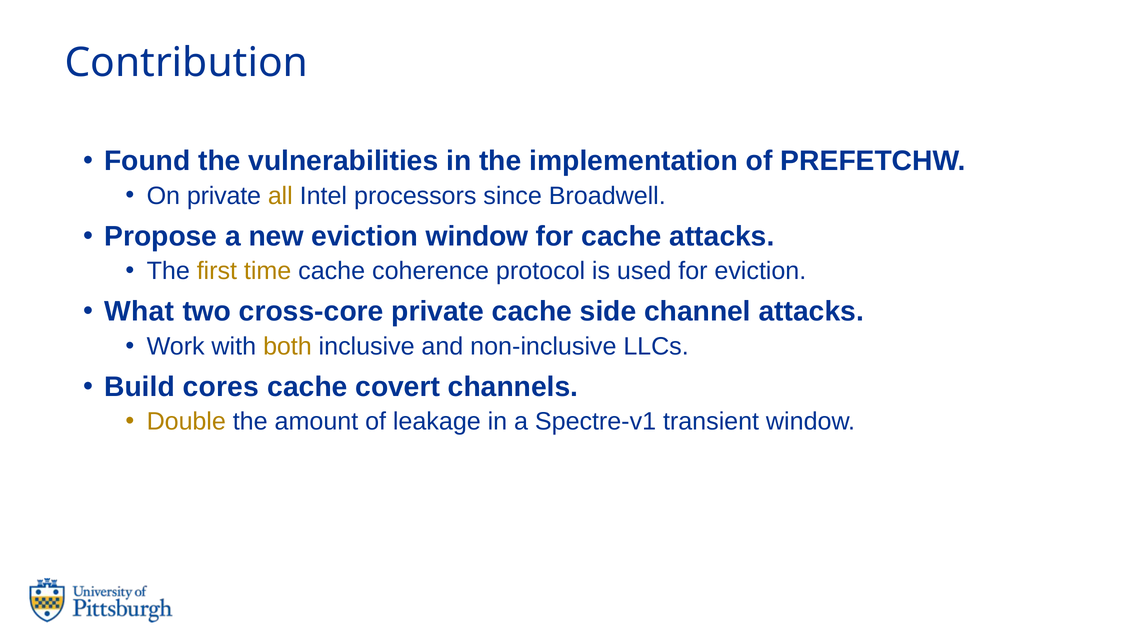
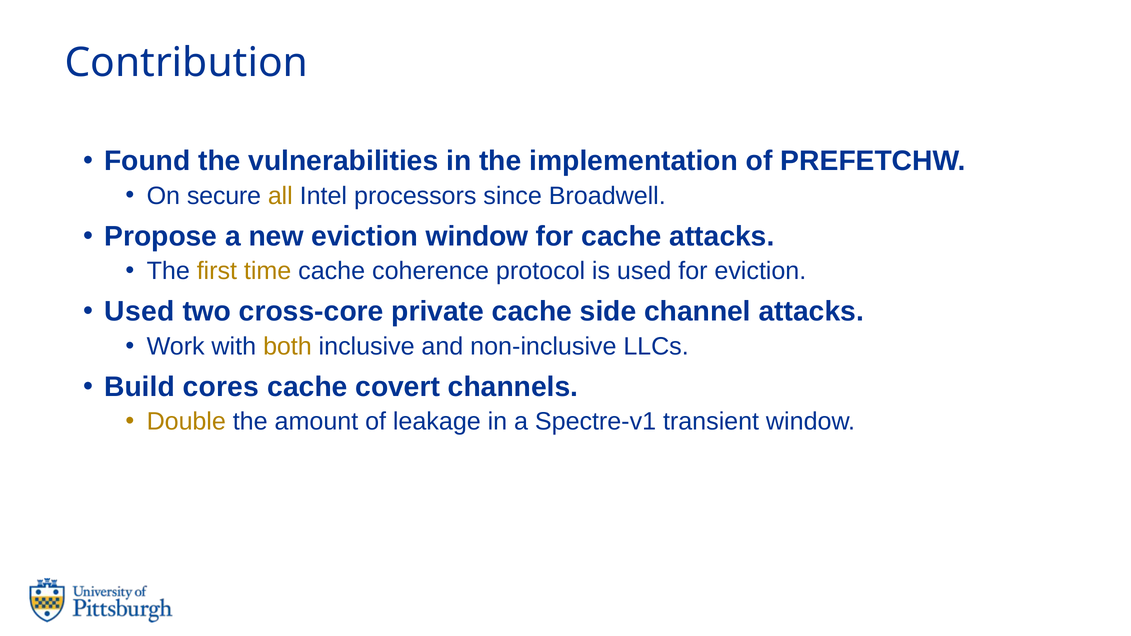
On private: private -> secure (224, 196)
What: What -> Used (139, 312)
